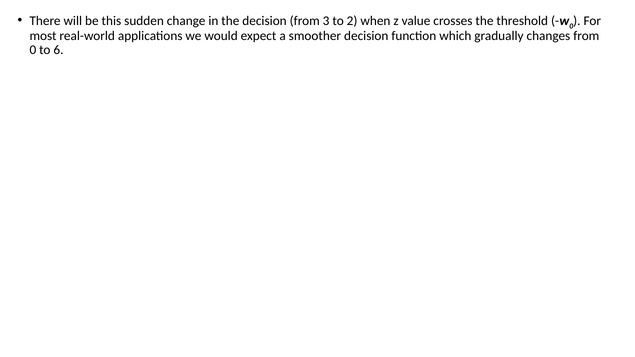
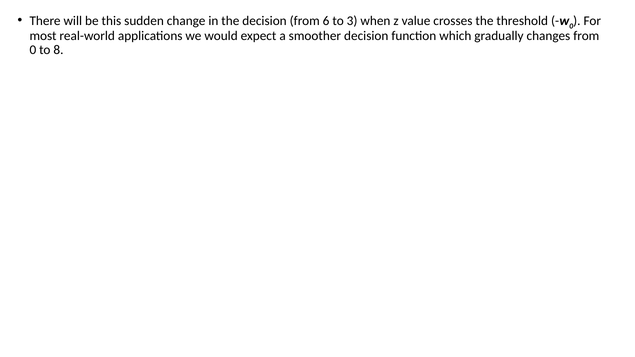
3: 3 -> 6 (326, 21)
2: 2 -> 3 (352, 21)
6: 6 -> 8 (58, 50)
